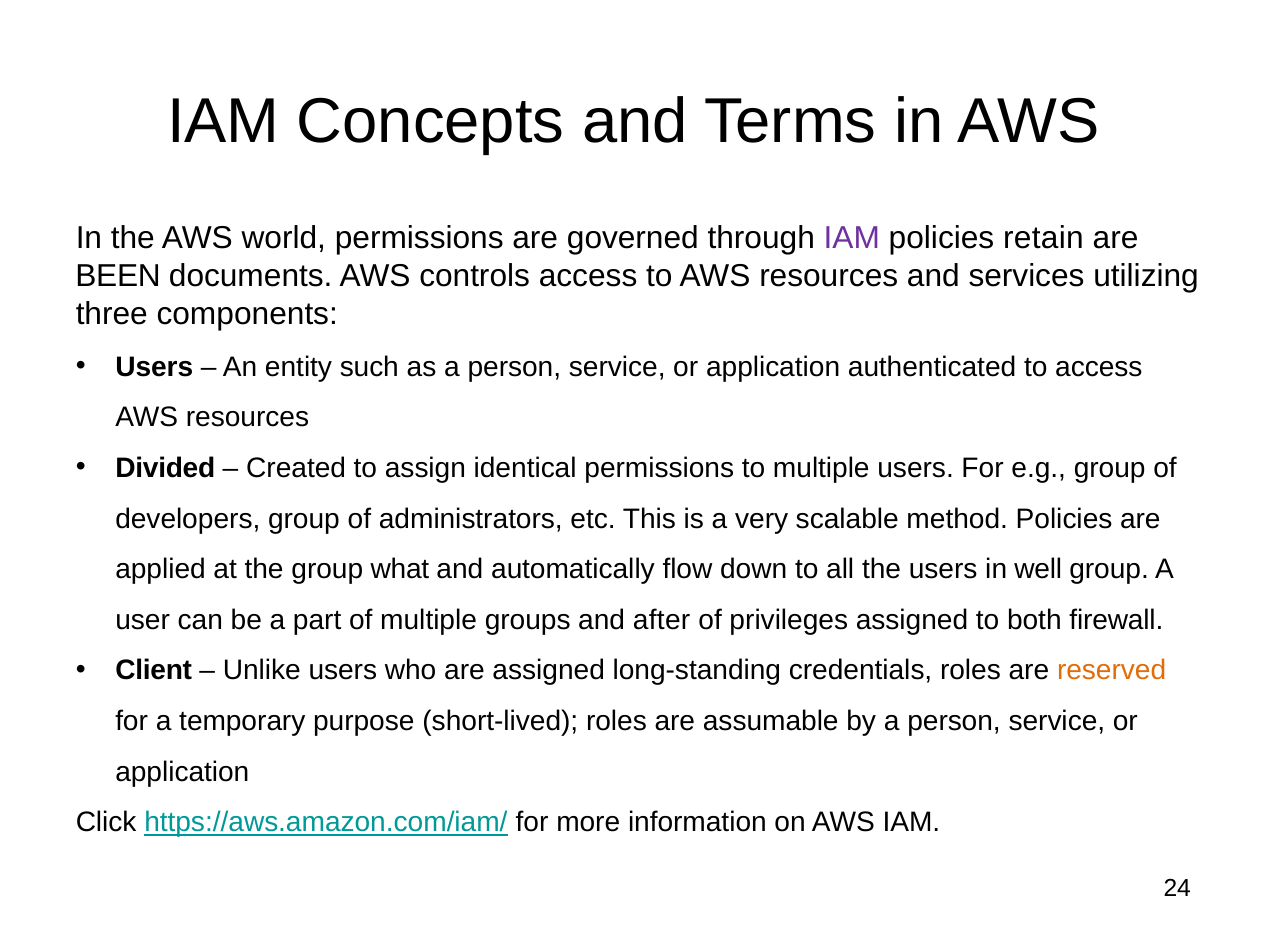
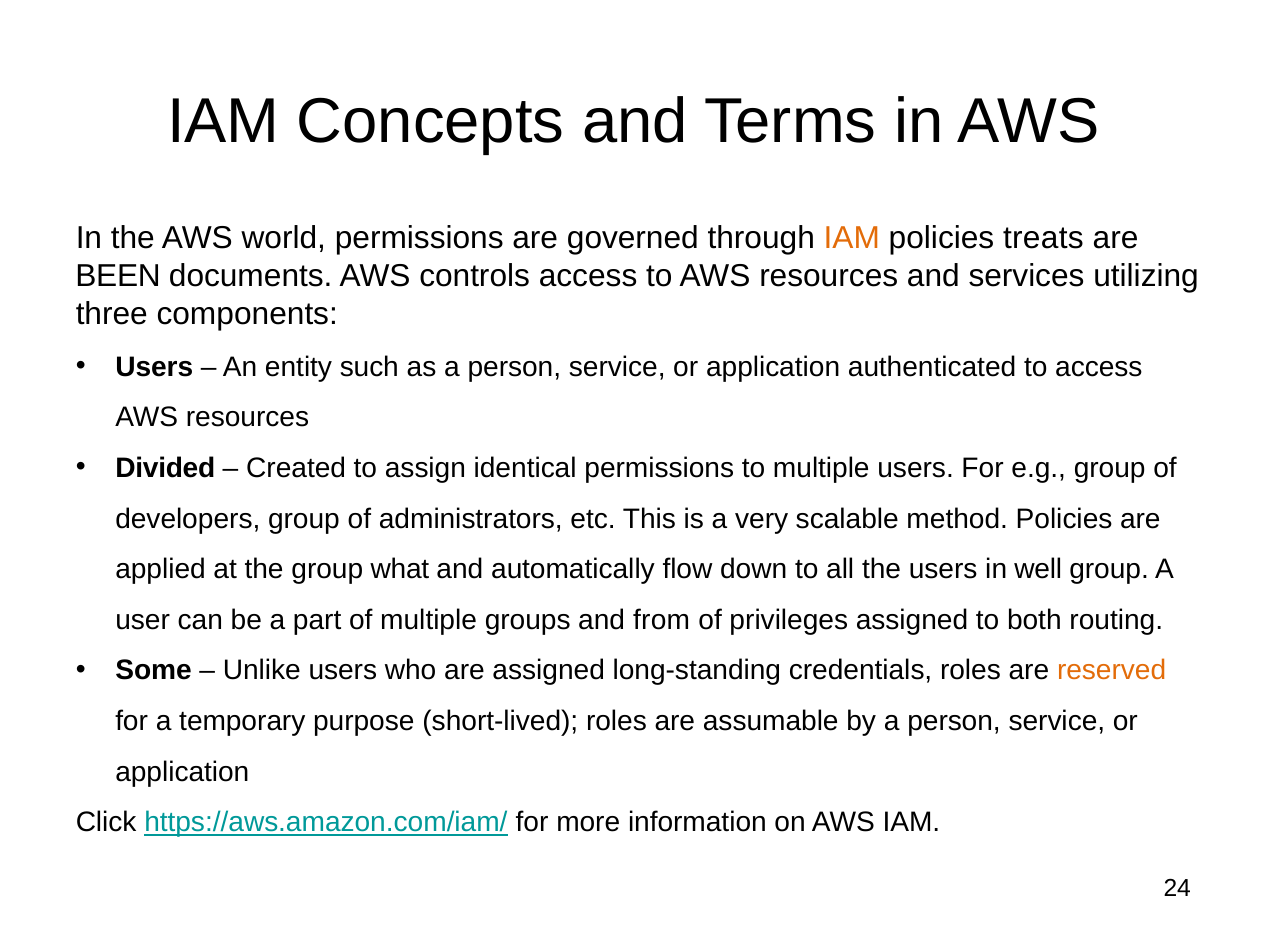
IAM colour: purple -> orange (852, 239)
retain: retain -> treats (1043, 239)
after: after -> from (662, 620)
firewall: firewall -> routing (1116, 620)
Client: Client -> Some (154, 671)
